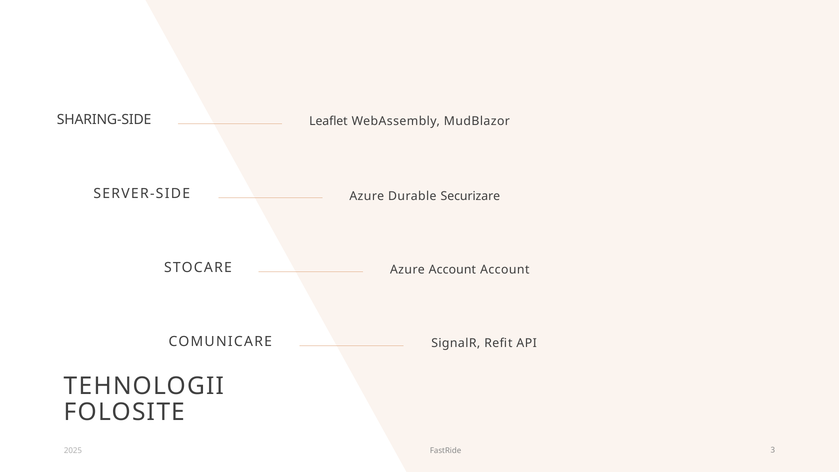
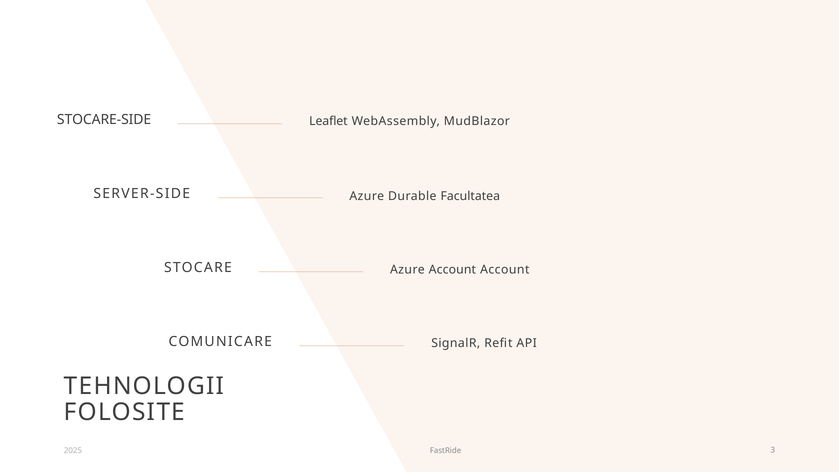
SHARING-SIDE: SHARING-SIDE -> STOCARE-SIDE (104, 120)
Securizare: Securizare -> Facultatea (470, 196)
